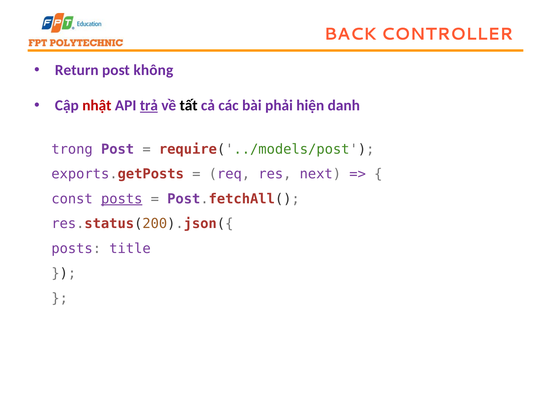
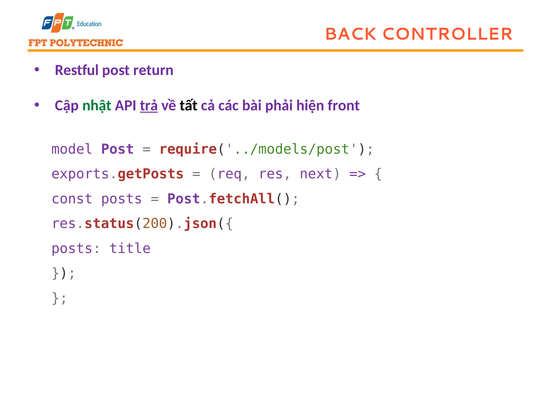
Return: Return -> Restful (77, 70)
không: không -> return (153, 70)
nhật colour: red -> green (97, 105)
danh: danh -> front (344, 105)
trong: trong -> model (72, 149)
posts underline: present -> none (122, 199)
